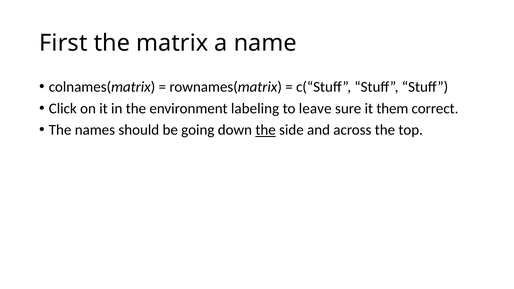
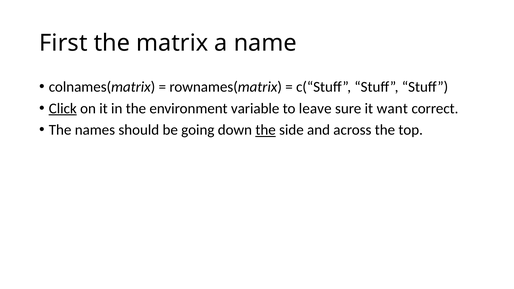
Click underline: none -> present (63, 108)
labeling: labeling -> variable (255, 108)
them: them -> want (392, 108)
